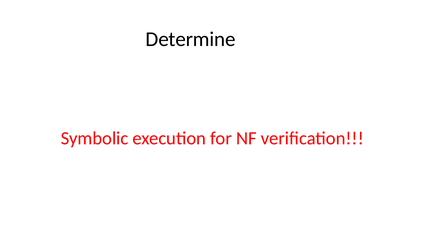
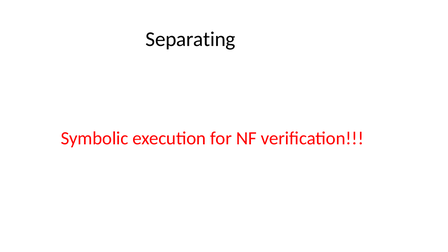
Determine: Determine -> Separating (191, 39)
